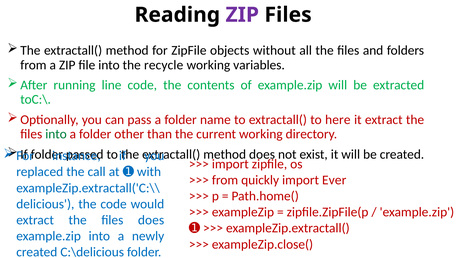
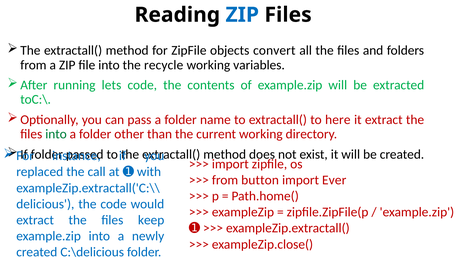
ZIP colour: purple -> blue (242, 15)
without: without -> convert (274, 51)
line: line -> lets (111, 85)
quickly: quickly -> button (260, 180)
files does: does -> keep (151, 220)
